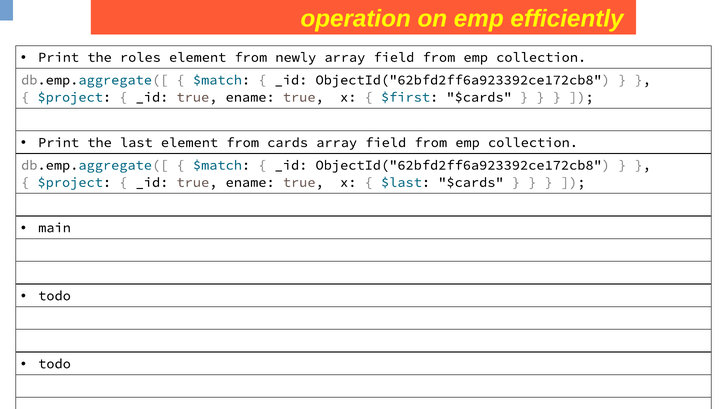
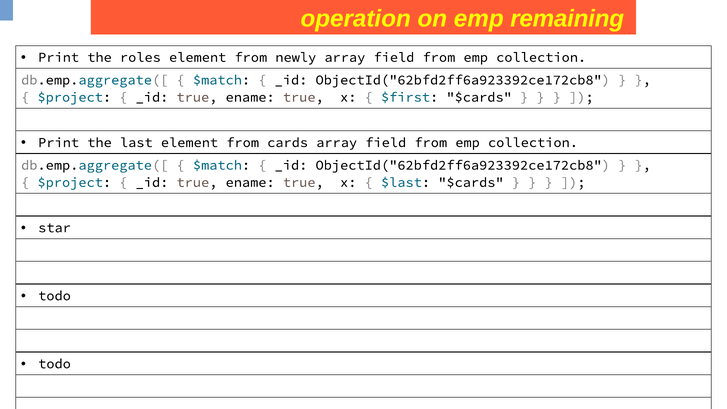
efficiently: efficiently -> remaining (567, 19)
main: main -> star (55, 228)
